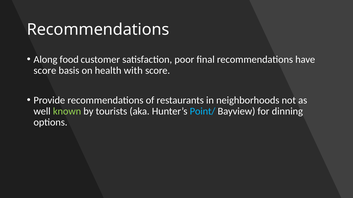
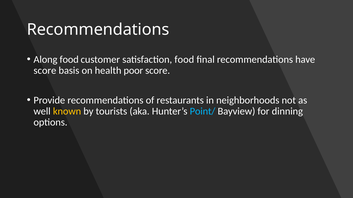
satisfaction poor: poor -> food (184, 60)
with: with -> poor (133, 71)
known colour: light green -> yellow (67, 112)
